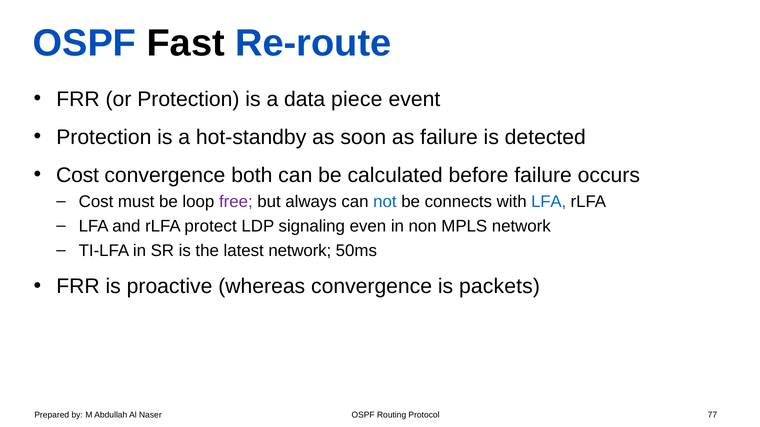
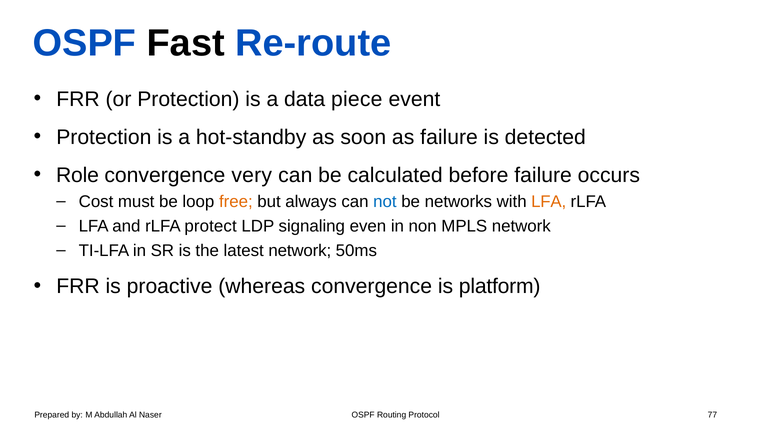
Cost: Cost -> Role (77, 175)
both: both -> very (252, 175)
free colour: purple -> orange (236, 202)
connects: connects -> networks (458, 202)
LFA colour: blue -> orange (549, 202)
packets: packets -> platform (500, 287)
